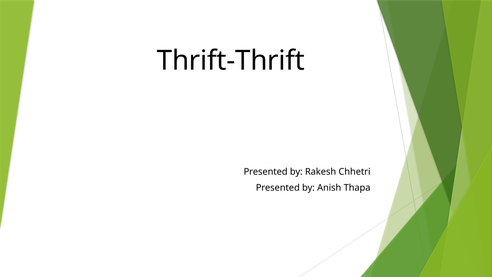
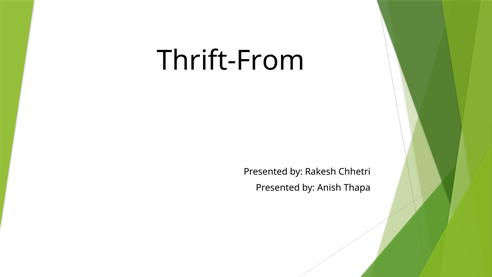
Thrift-Thrift: Thrift-Thrift -> Thrift-From (231, 61)
